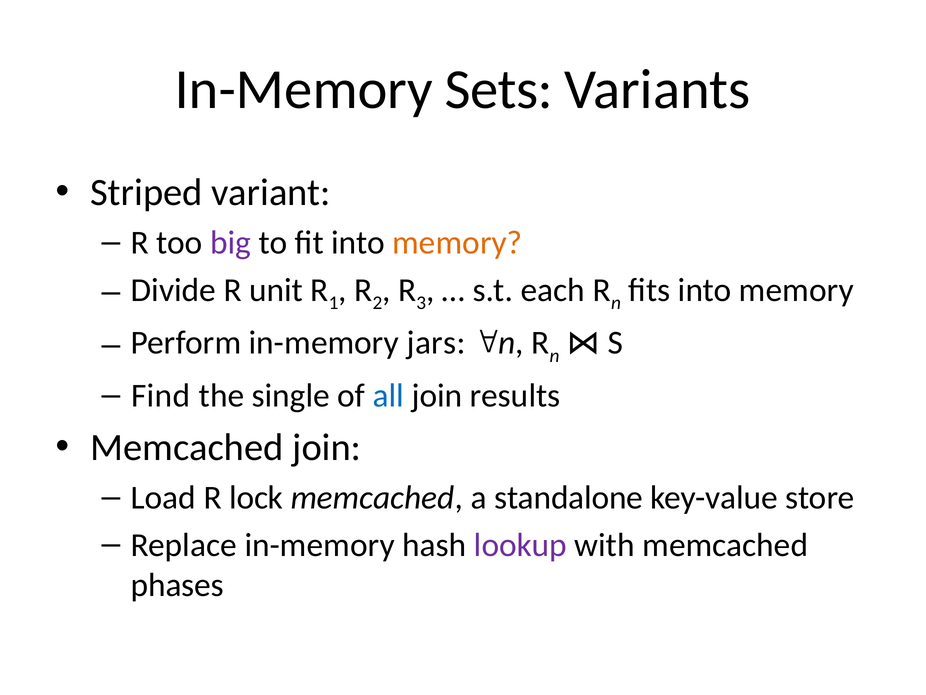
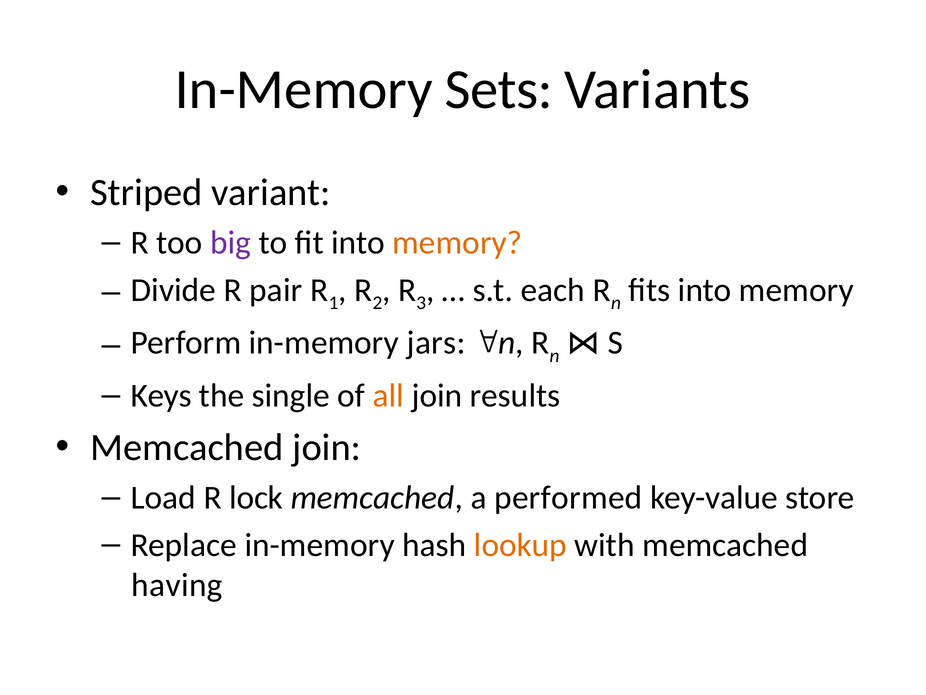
unit: unit -> pair (276, 290)
Find: Find -> Keys (161, 395)
all colour: blue -> orange (388, 395)
standalone: standalone -> performed (568, 497)
lookup colour: purple -> orange (520, 545)
phases: phases -> having (177, 585)
